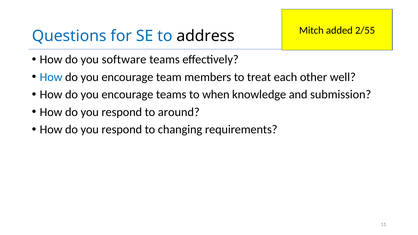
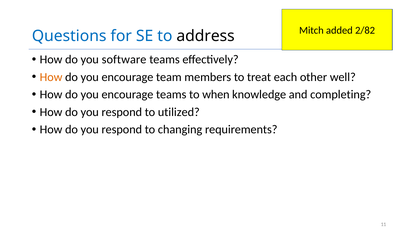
2/55: 2/55 -> 2/82 (365, 30)
How colour: blue -> orange (51, 77)
submission: submission -> completing (341, 95)
around: around -> utilized (179, 112)
